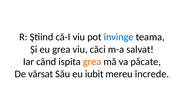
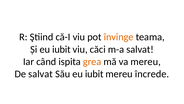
învinge colour: blue -> orange (119, 37)
Și eu grea: grea -> iubit (61, 49)
va păcate: păcate -> mereu (146, 61)
De vărsat: vărsat -> salvat (41, 74)
